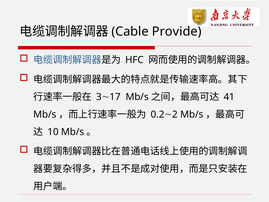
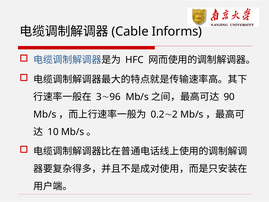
Provide: Provide -> Informs (177, 31)
17: 17 -> 96 (115, 97)
41: 41 -> 90 (229, 97)
